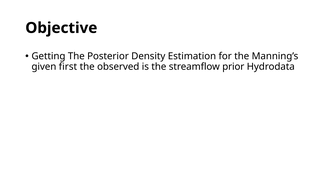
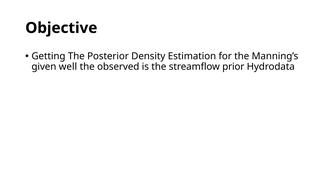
first: first -> well (68, 67)
